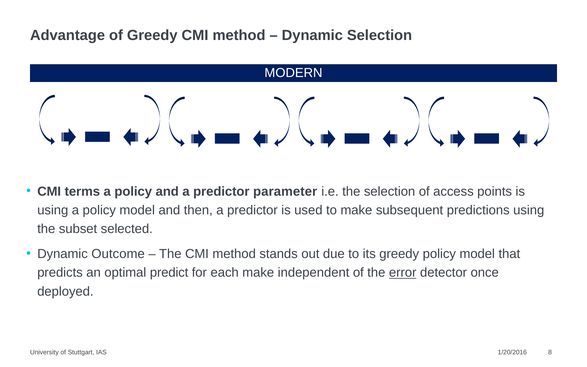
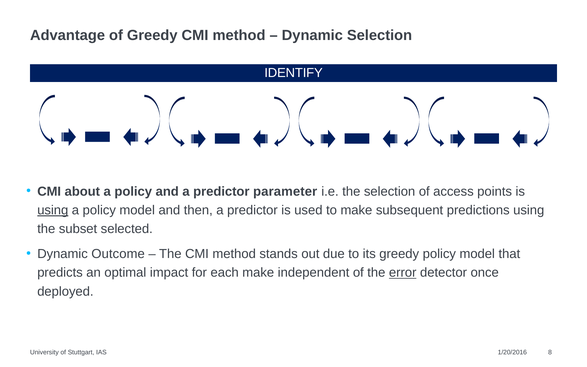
MODERN: MODERN -> IDENTIFY (294, 73)
terms: terms -> about (82, 191)
using underline: none -> present (53, 210)
predict: predict -> impact (169, 273)
